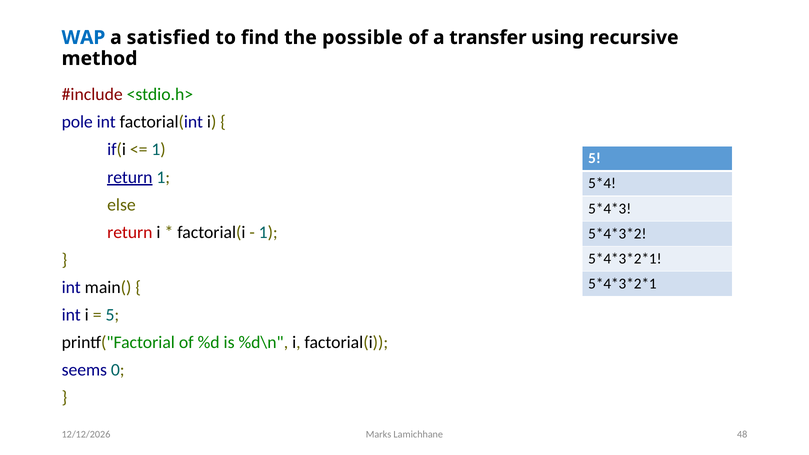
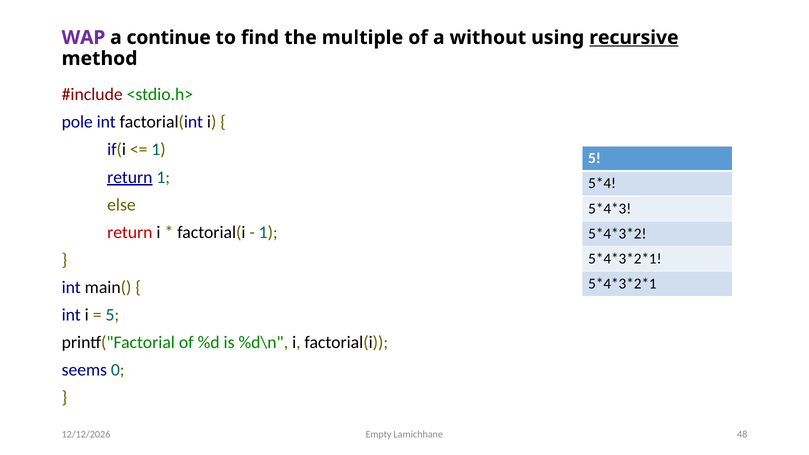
WAP colour: blue -> purple (83, 38)
satisfied: satisfied -> continue (169, 38)
possible: possible -> multiple (362, 38)
transfer: transfer -> without (488, 38)
recursive underline: none -> present (634, 38)
Marks: Marks -> Empty (379, 434)
